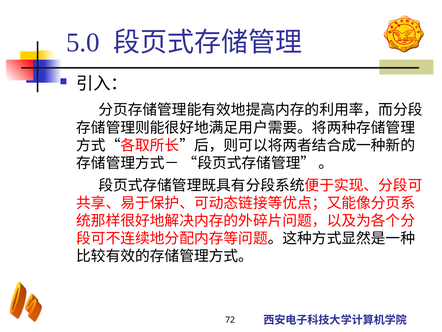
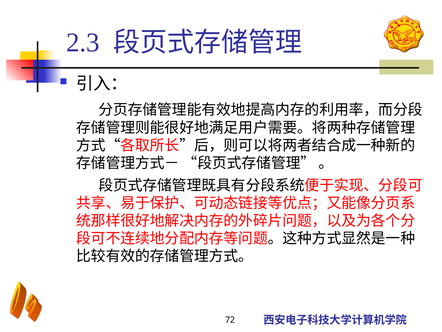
5.0: 5.0 -> 2.3 (83, 42)
